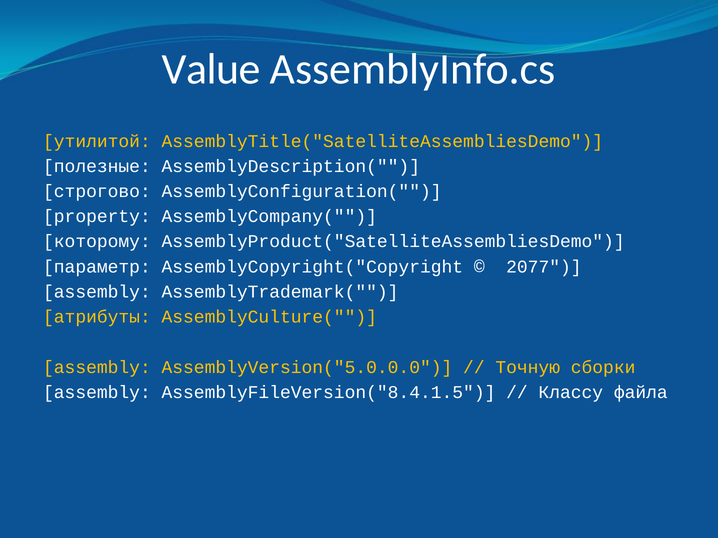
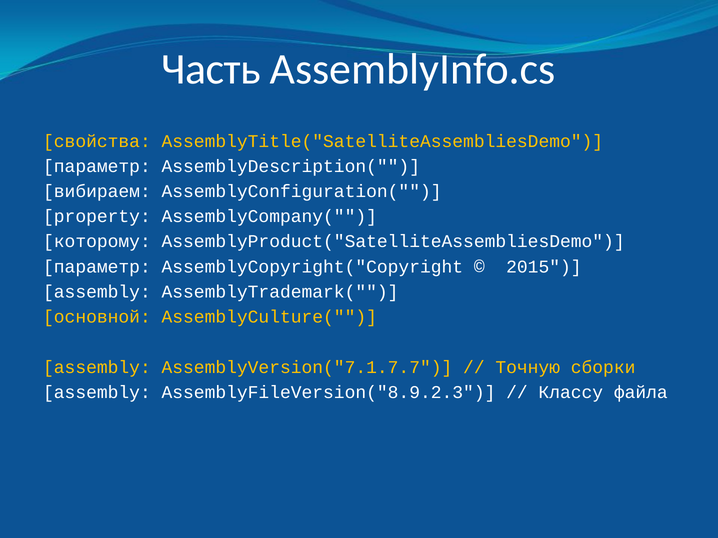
Value: Value -> Часть (211, 70)
утилитой: утилитой -> свойства (97, 141)
полезные: полезные -> параметр (97, 166)
строгово: строгово -> вибираем (97, 192)
2077: 2077 -> 2015 (544, 267)
атрибуты: атрибуты -> основной (97, 317)
AssemblyVersion("5.0.0.0: AssemblyVersion("5.0.0.0 -> AssemblyVersion("7.1.7.7 (307, 367)
AssemblyFileVersion("8.4.1.5: AssemblyFileVersion("8.4.1.5 -> AssemblyFileVersion("8.9.2.3 (328, 393)
